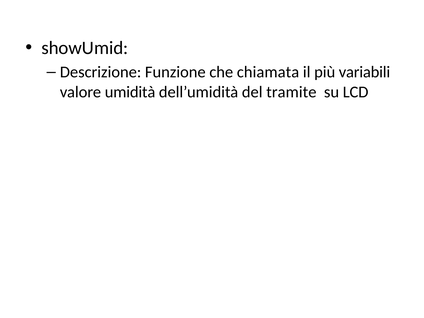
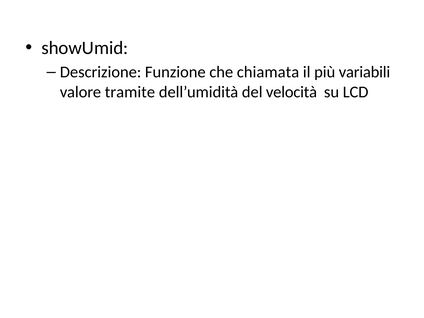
umidità: umidità -> tramite (130, 92)
tramite: tramite -> velocità (291, 92)
